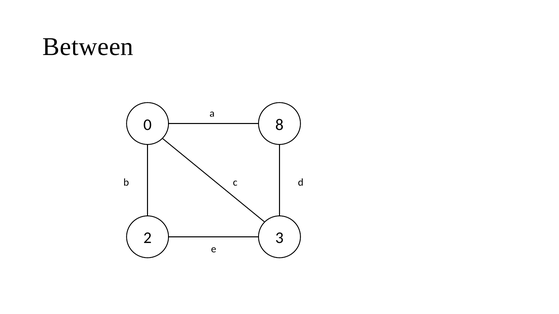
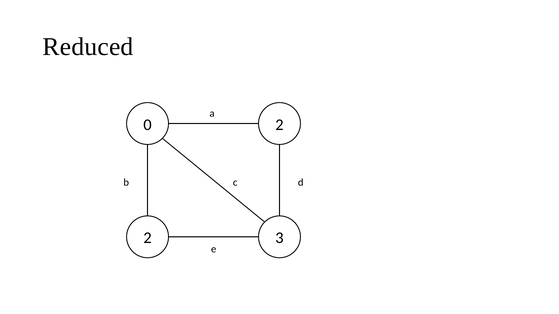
Between: Between -> Reduced (88, 47)
0 8: 8 -> 2 (279, 125)
